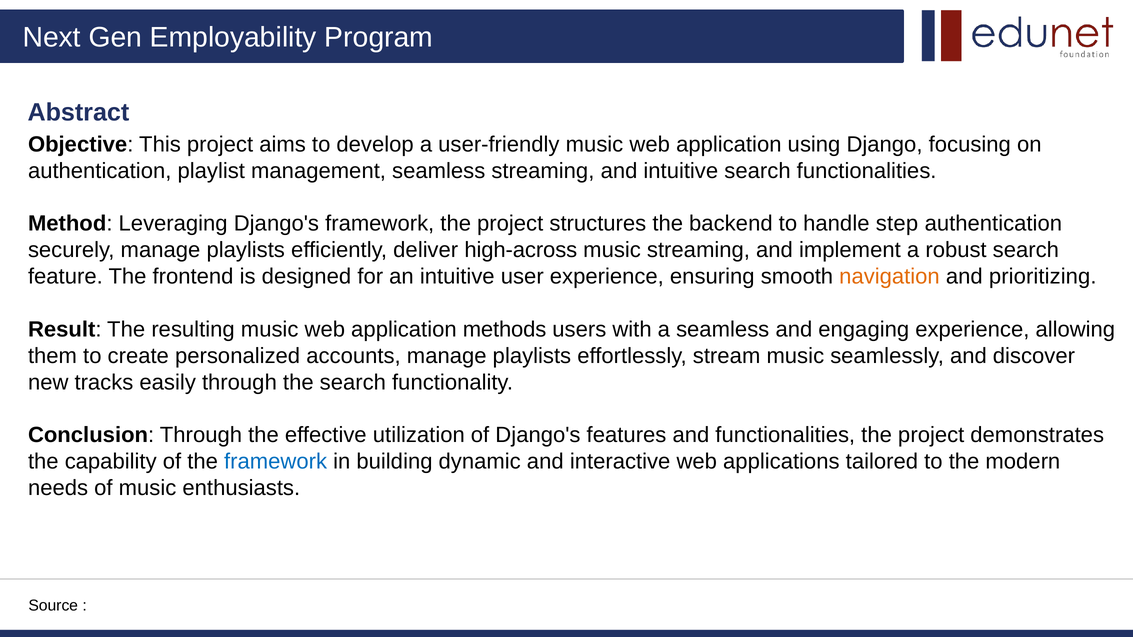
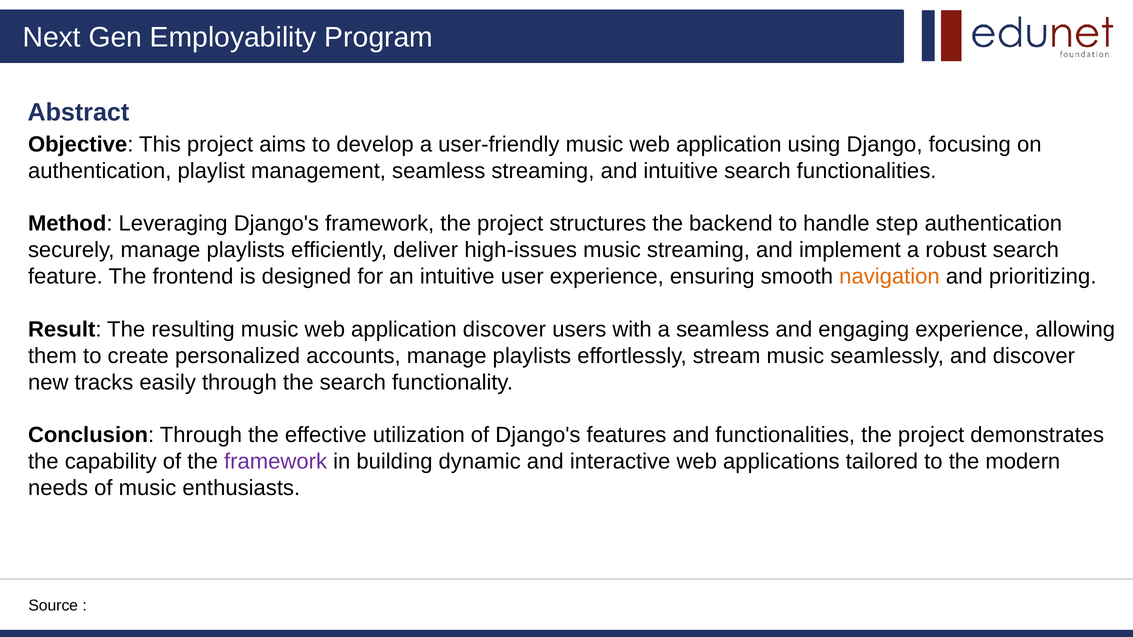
high-across: high-across -> high-issues (521, 250)
application methods: methods -> discover (504, 330)
framework colour: blue -> purple (276, 462)
